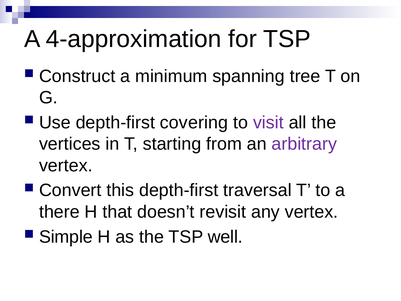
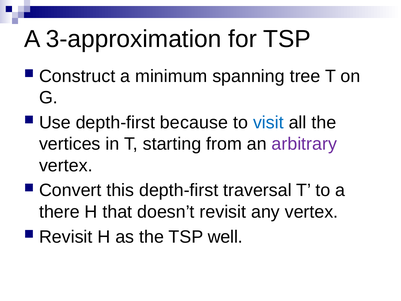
4-approximation: 4-approximation -> 3-approximation (134, 39)
covering: covering -> because (194, 123)
visit colour: purple -> blue (268, 123)
Simple: Simple -> Revisit (66, 237)
